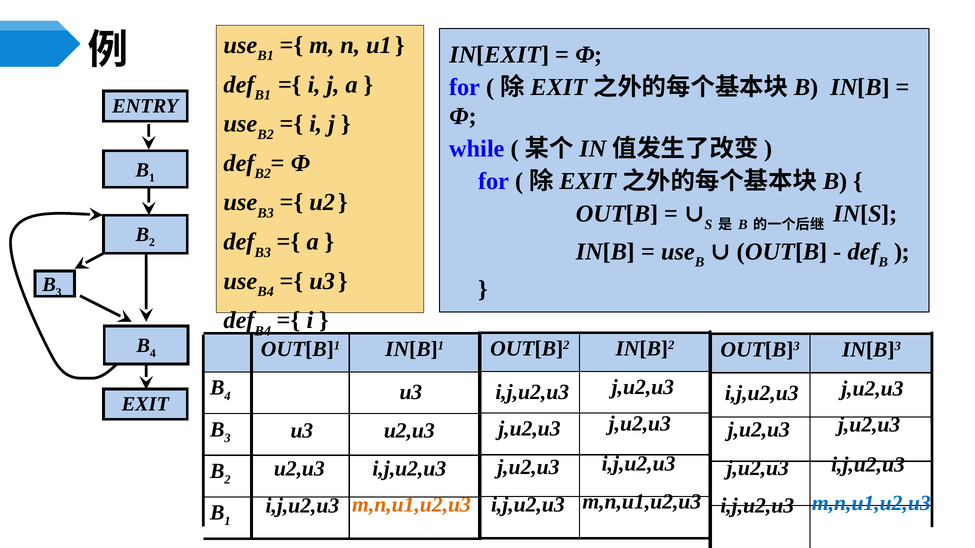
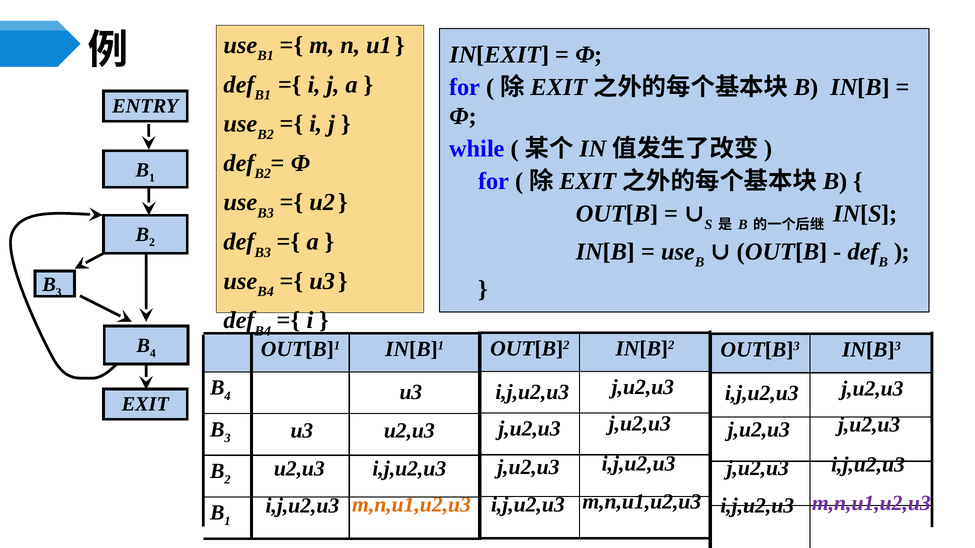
m,n,u1,u2,u3 colour: blue -> purple (871, 503)
